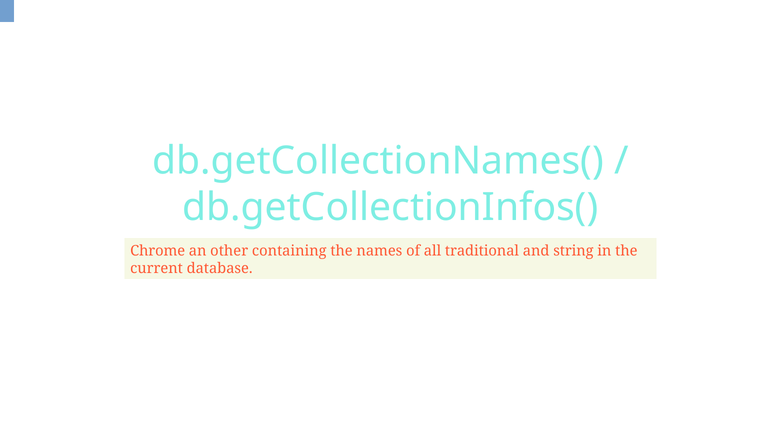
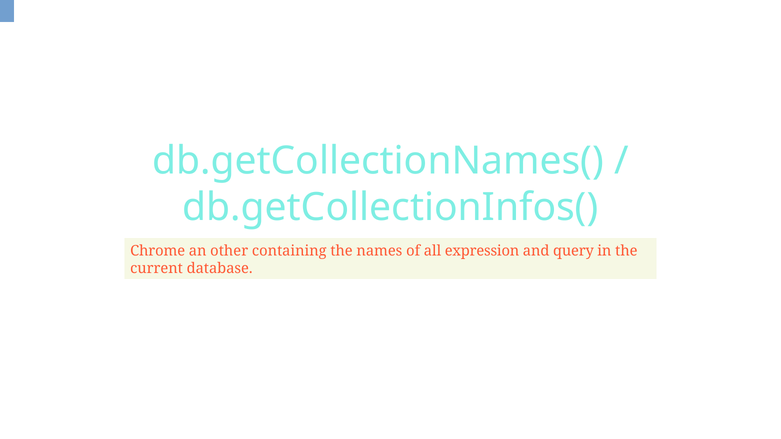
traditional: traditional -> expression (482, 251)
string: string -> query (573, 251)
